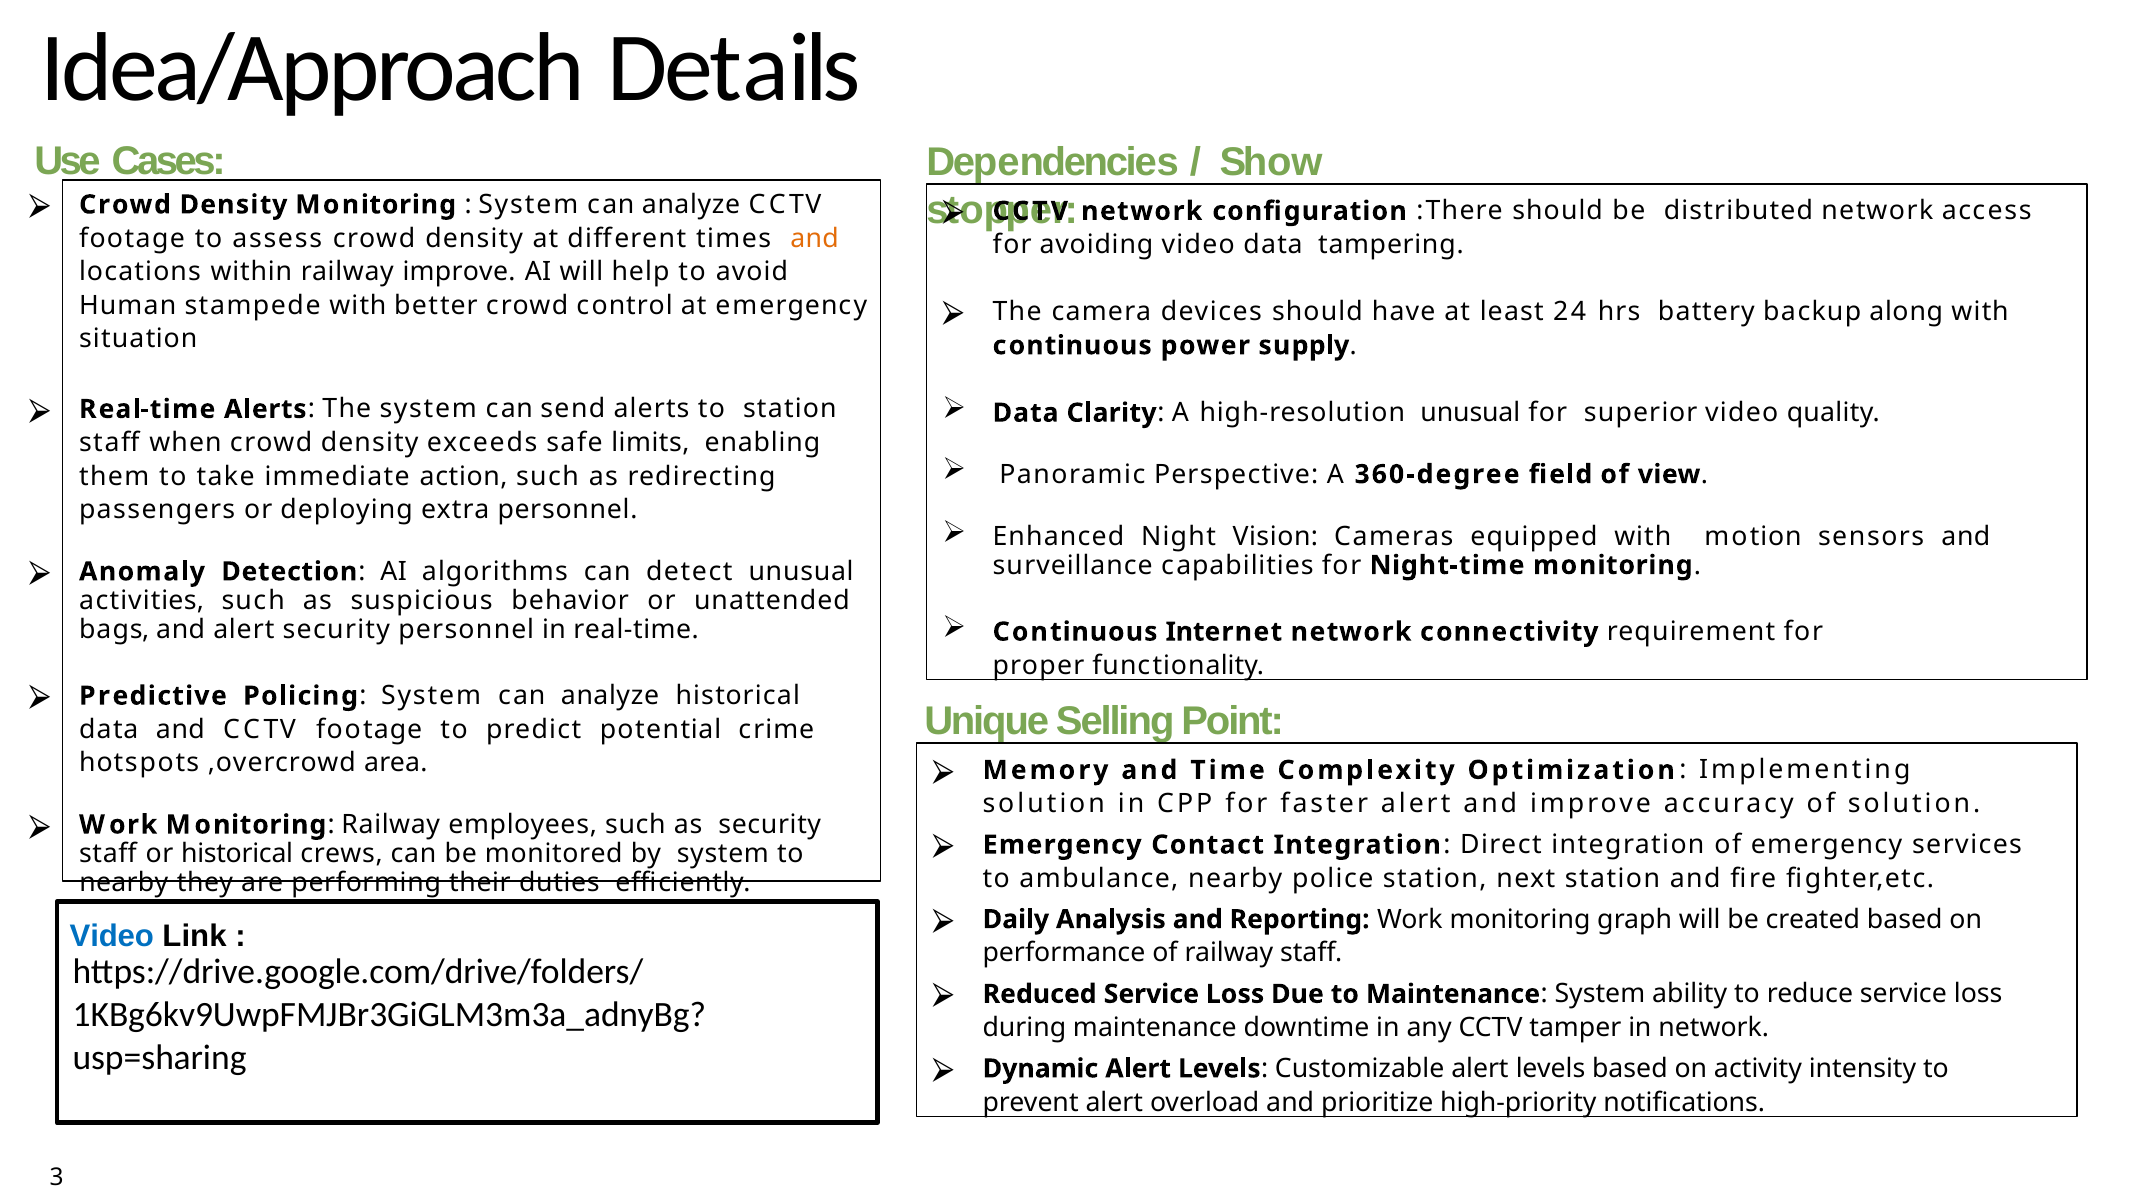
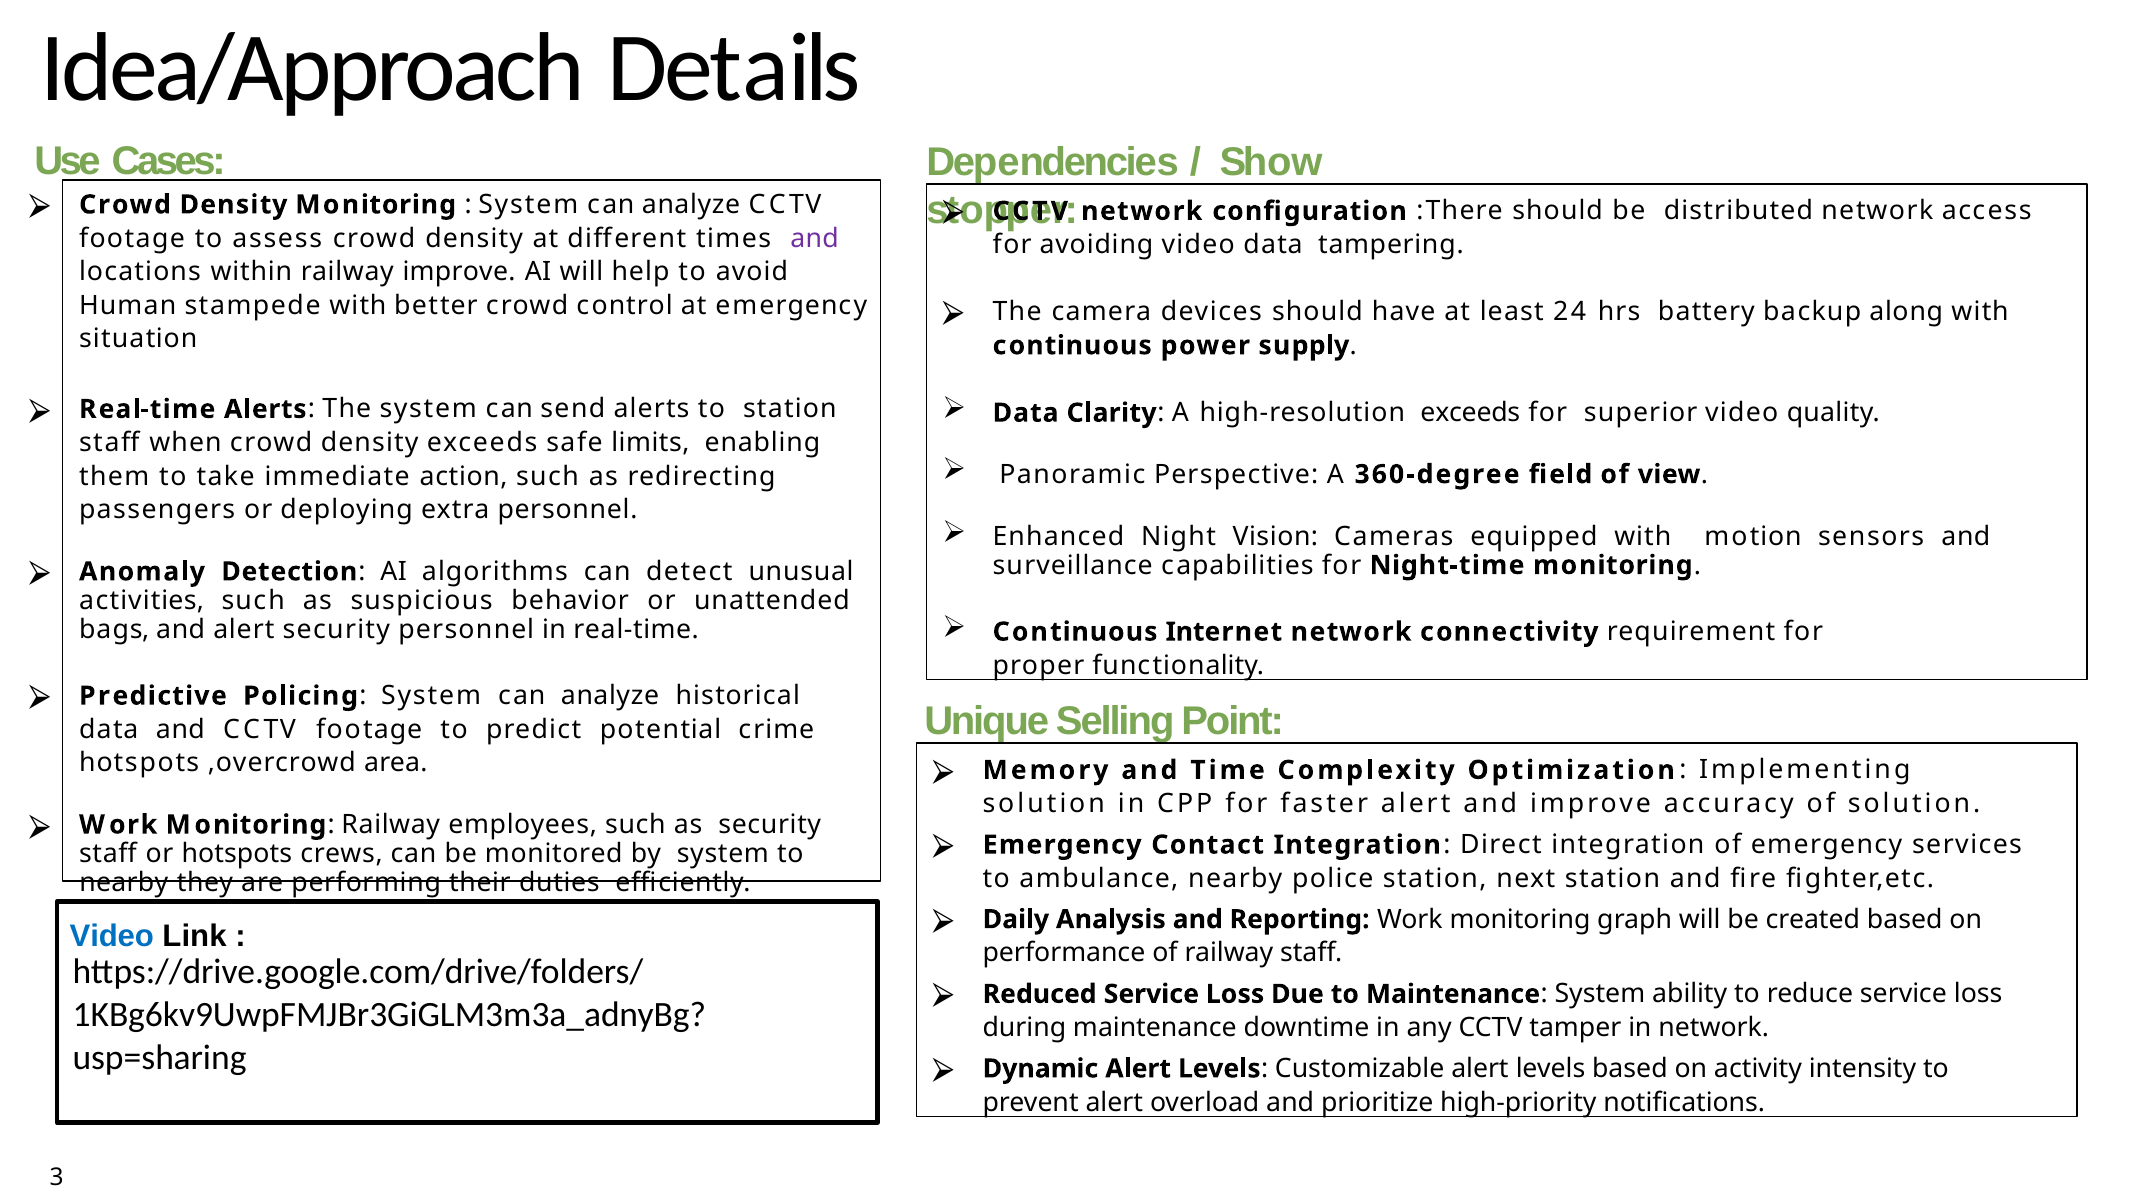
and colour: orange -> purple (815, 238)
high-resolution unusual: unusual -> exceeds (1470, 413)
or historical: historical -> hotspots (237, 853)
